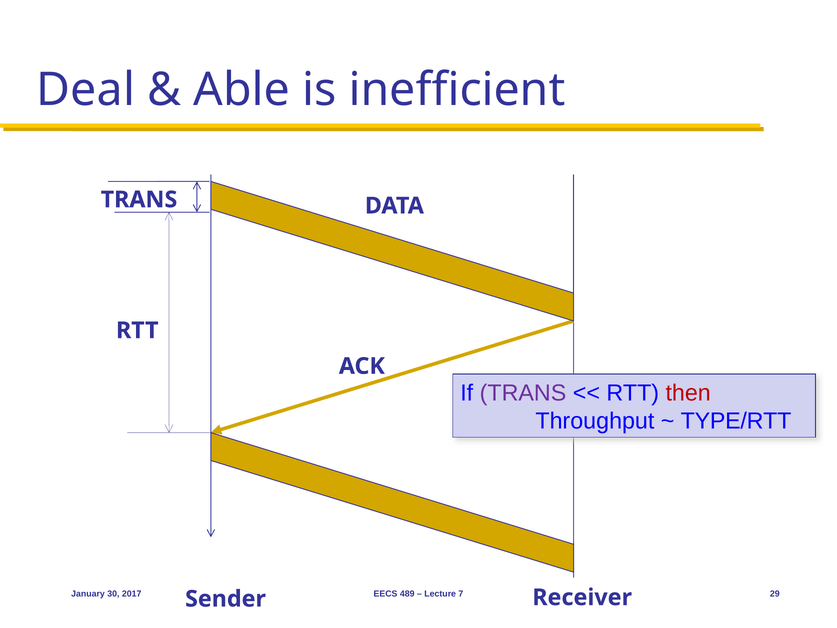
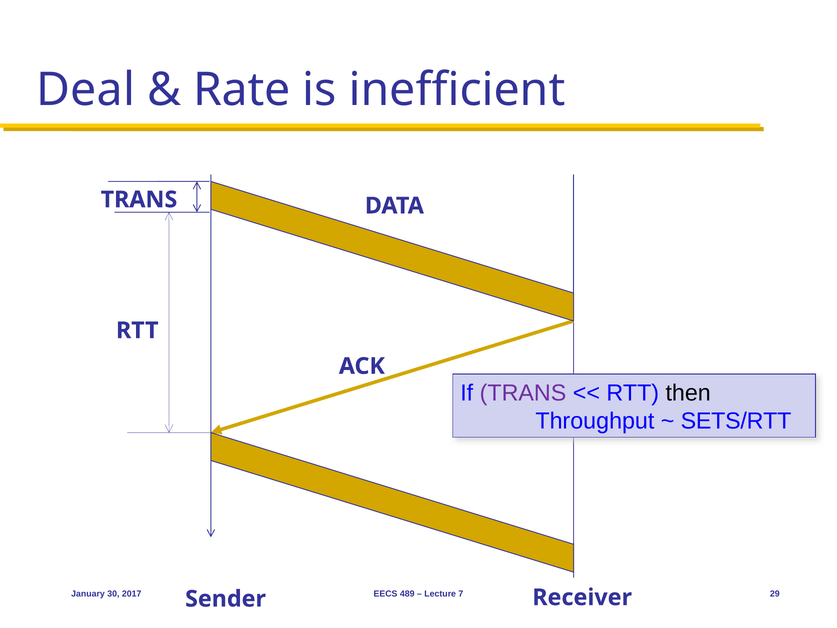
Able: Able -> Rate (242, 90)
then colour: red -> black (688, 393)
TYPE/RTT: TYPE/RTT -> SETS/RTT (736, 421)
